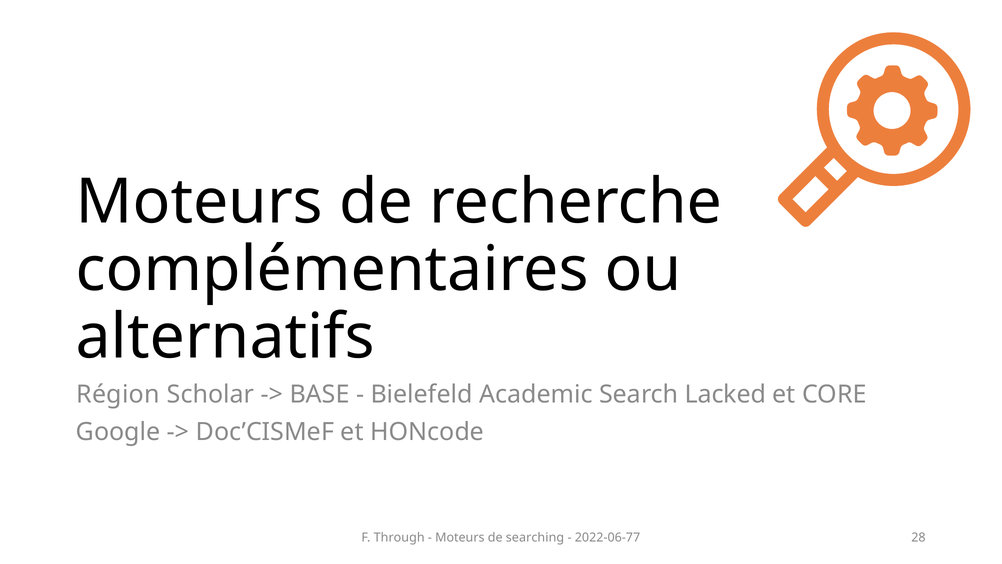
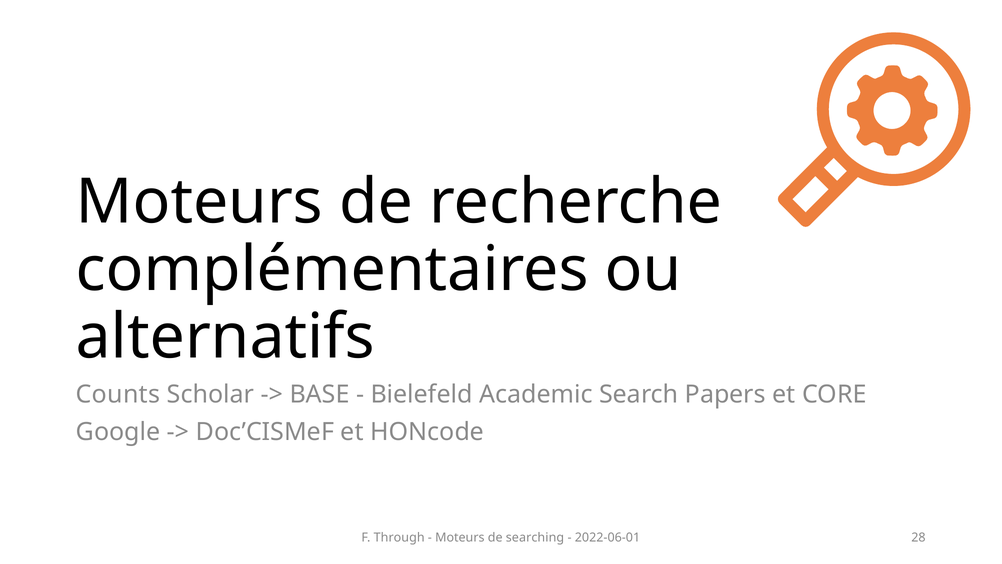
Région: Région -> Counts (118, 394)
Lacked: Lacked -> Papers (725, 394)
2022-06-77: 2022-06-77 -> 2022-06-01 (608, 537)
